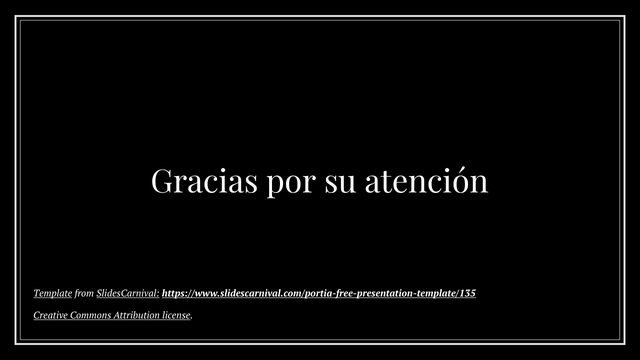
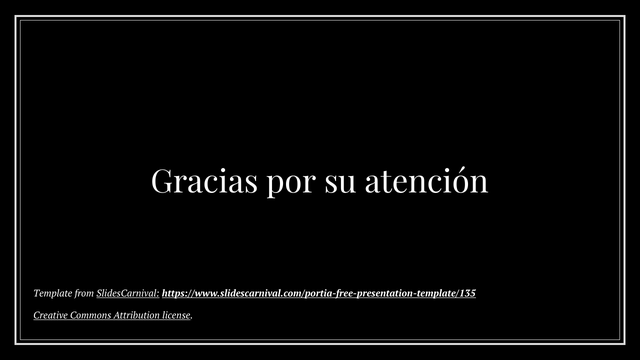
Template underline: present -> none (53, 293)
